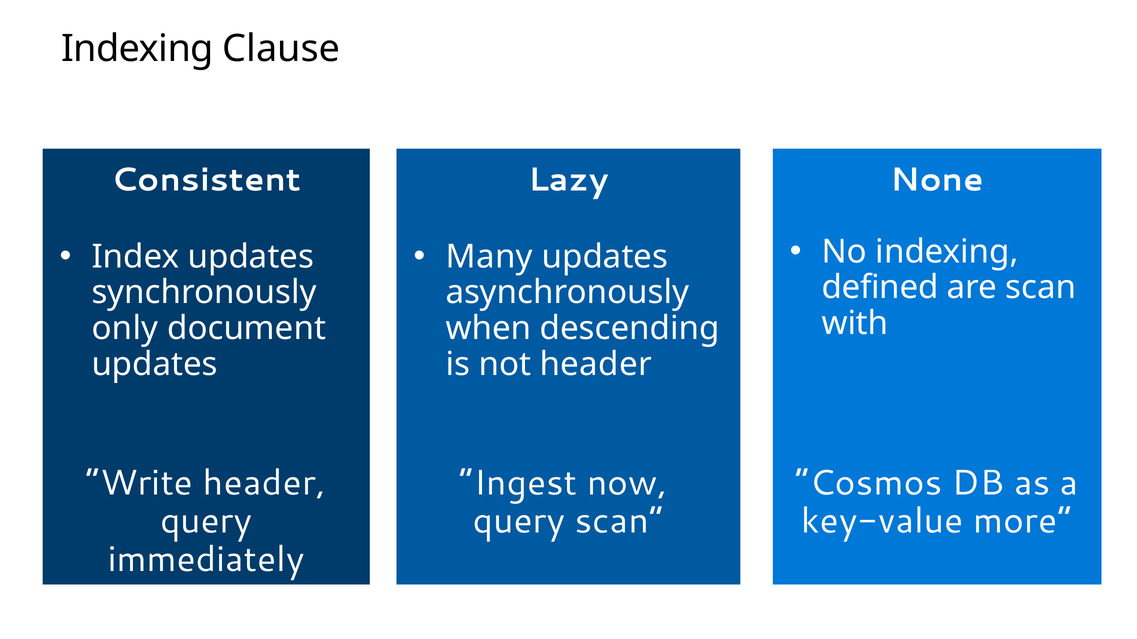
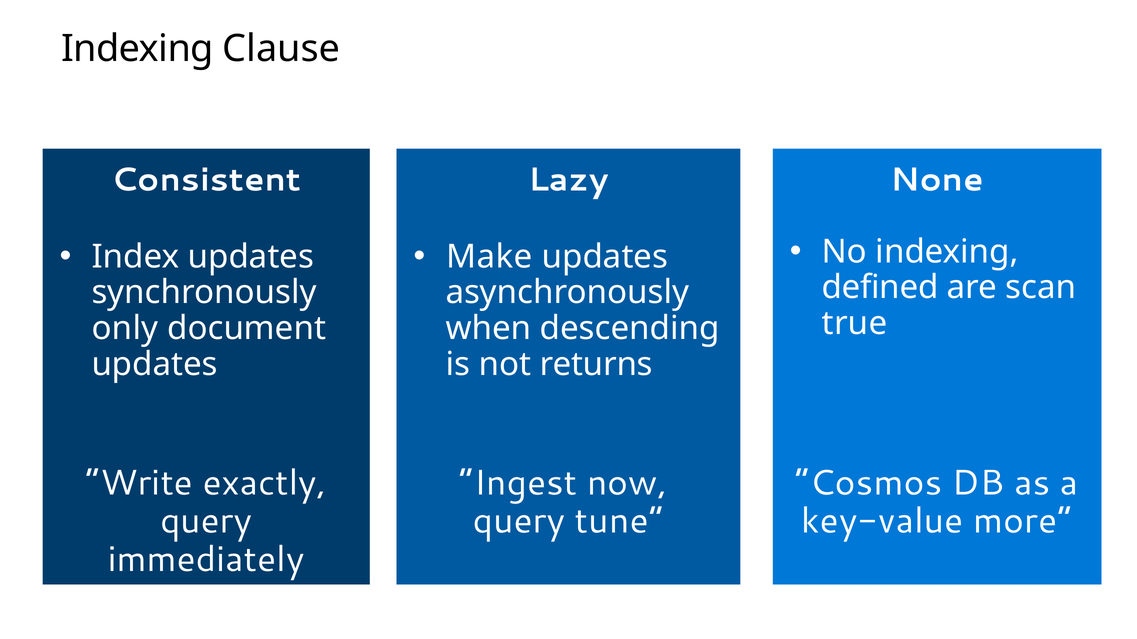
Many: Many -> Make (489, 257)
with: with -> true (855, 323)
not header: header -> returns (596, 364)
Write header: header -> exactly (265, 483)
query scan: scan -> tune (619, 522)
